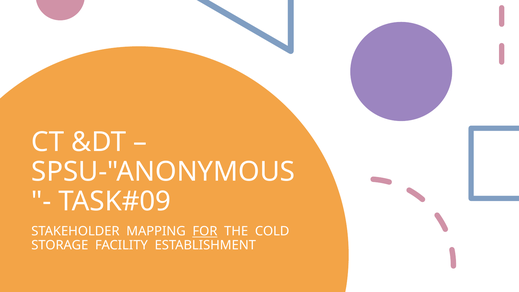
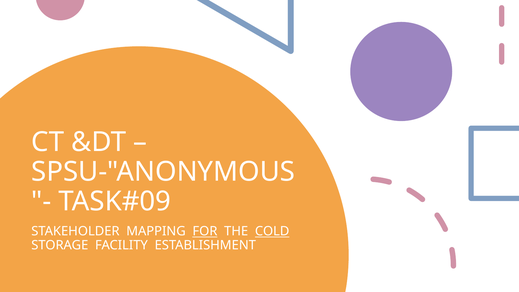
COLD underline: none -> present (272, 231)
